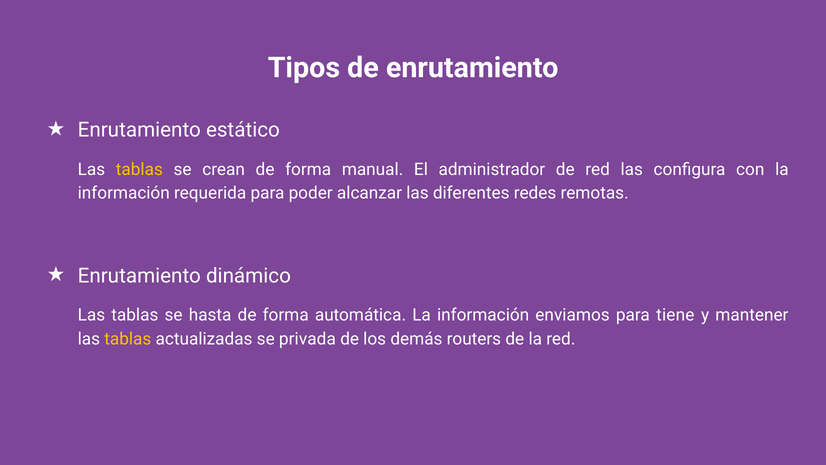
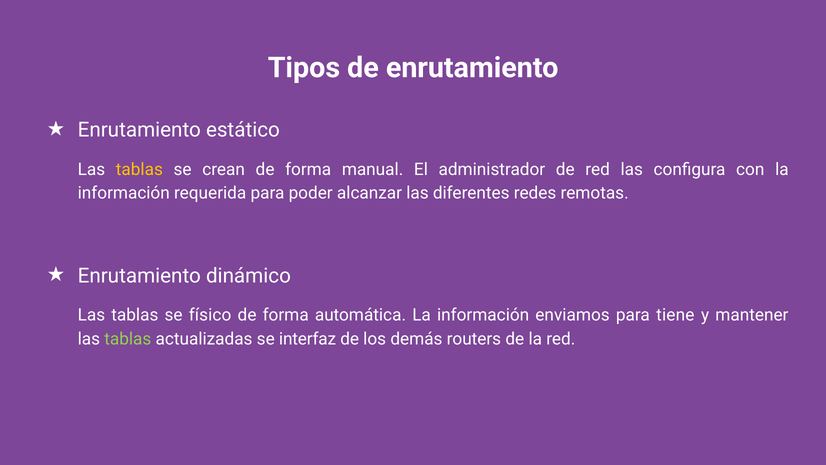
hasta: hasta -> físico (210, 315)
tablas colour: yellow -> light green (128, 339)
privada: privada -> interfaz (308, 339)
